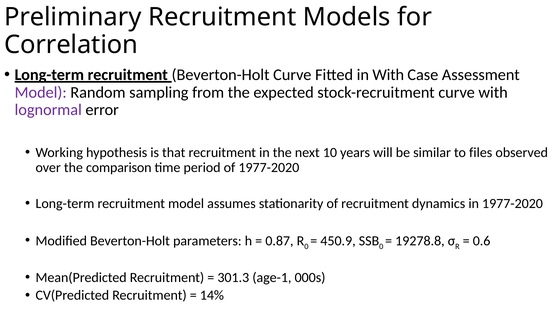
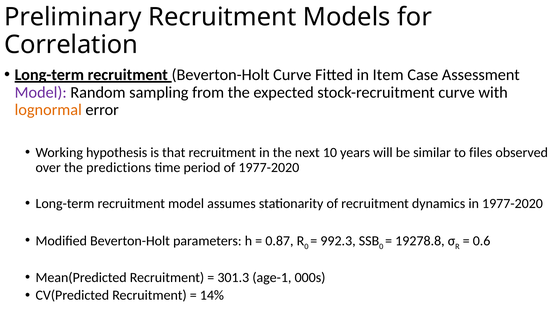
in With: With -> Item (388, 75)
lognormal colour: purple -> orange (48, 110)
comparison: comparison -> predictions (119, 167)
450.9: 450.9 -> 992.3 (338, 241)
